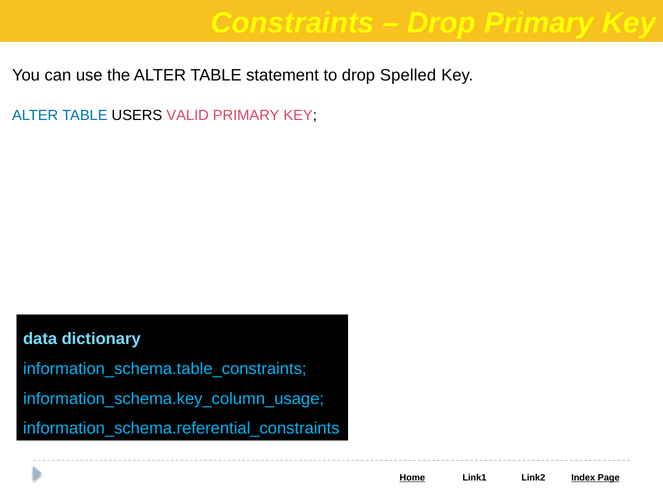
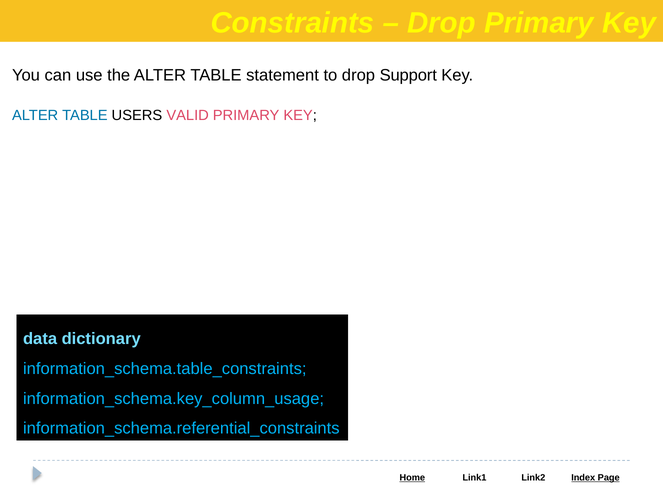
Spelled: Spelled -> Support (408, 75)
